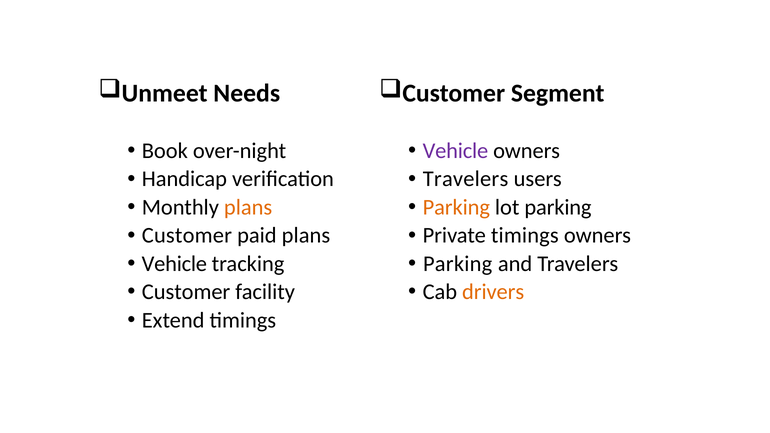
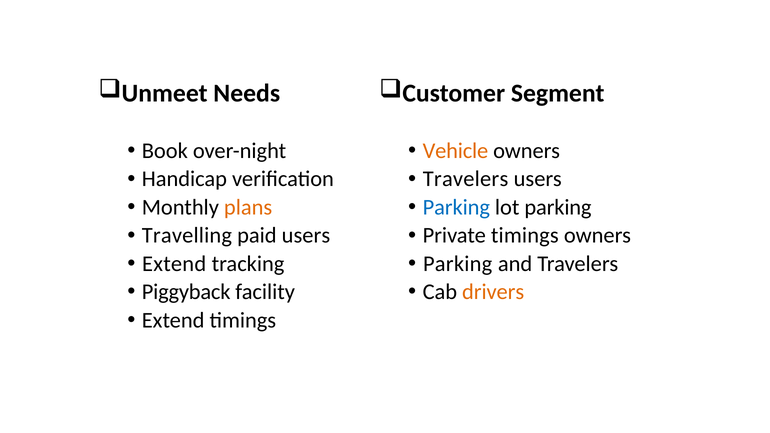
Vehicle colour: purple -> orange (455, 151)
Parking colour: orange -> blue (456, 207)
Customer: Customer -> Travelling (187, 236)
paid plans: plans -> users (306, 236)
Vehicle: Vehicle -> Extend (174, 264)
Customer: Customer -> Piggyback (186, 292)
